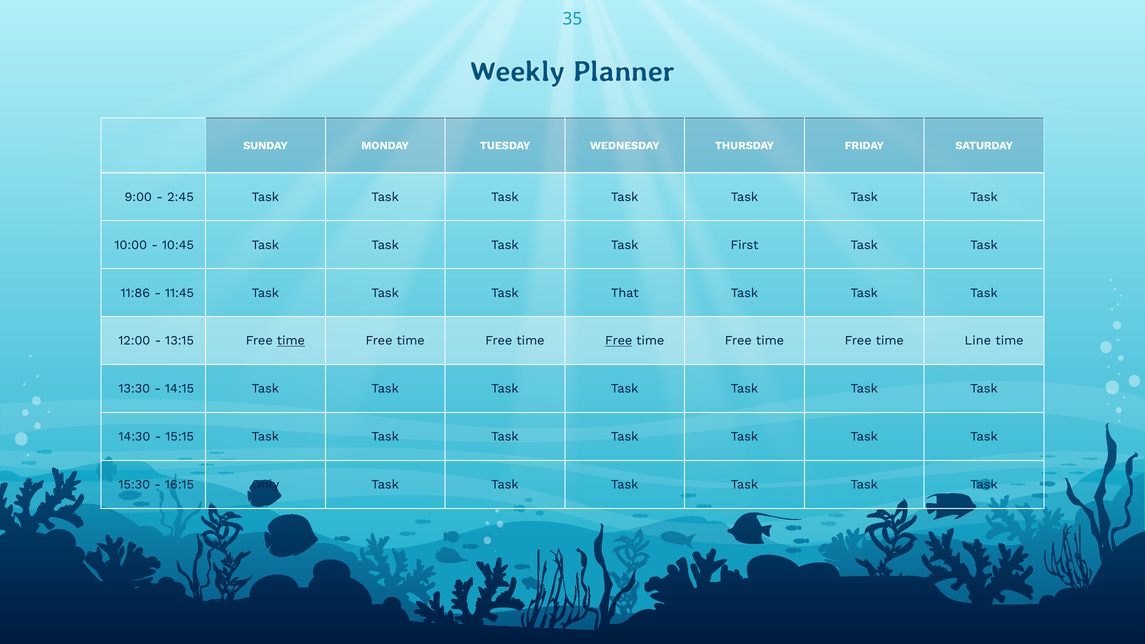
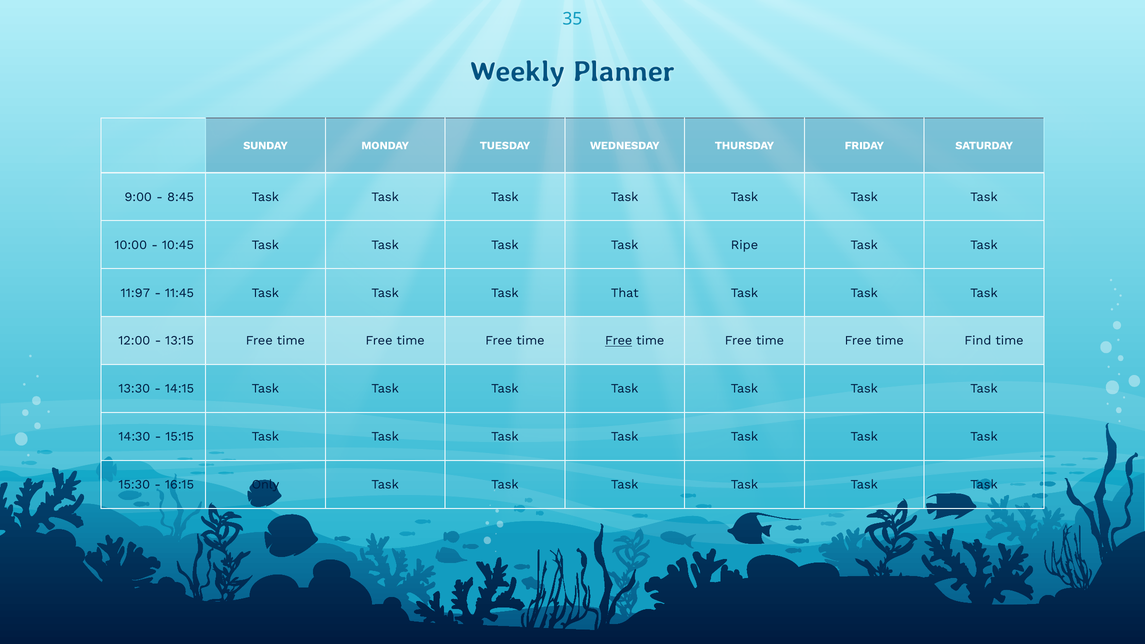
2:45: 2:45 -> 8:45 (181, 197)
First: First -> Ripe (744, 245)
11:86: 11:86 -> 11:97 (135, 293)
time underline: present -> none (291, 341)
Line: Line -> Find (978, 341)
